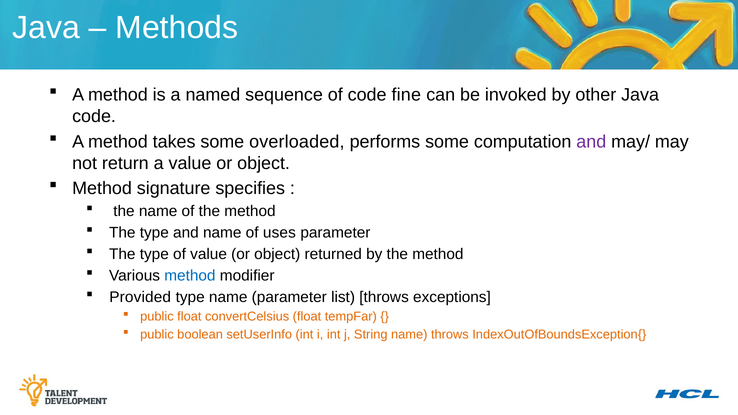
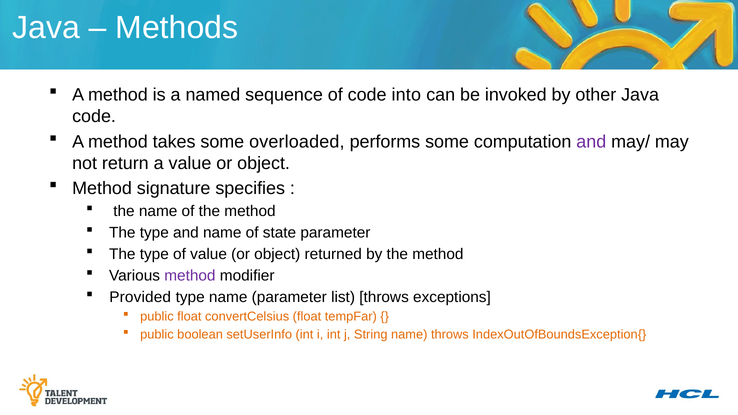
fine: fine -> into (406, 95)
uses: uses -> state (279, 233)
method colour: blue -> purple (190, 276)
